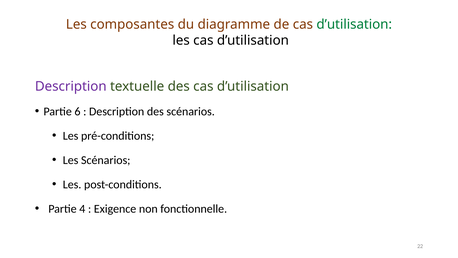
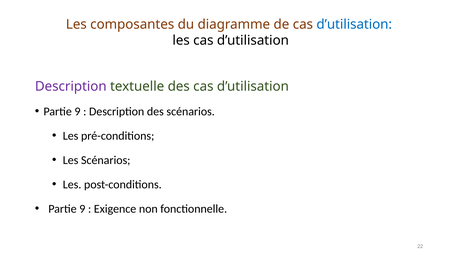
d’utilisation colour: green -> blue (354, 24)
6: 6 -> 9 (77, 111)
4: 4 -> 9 (82, 208)
